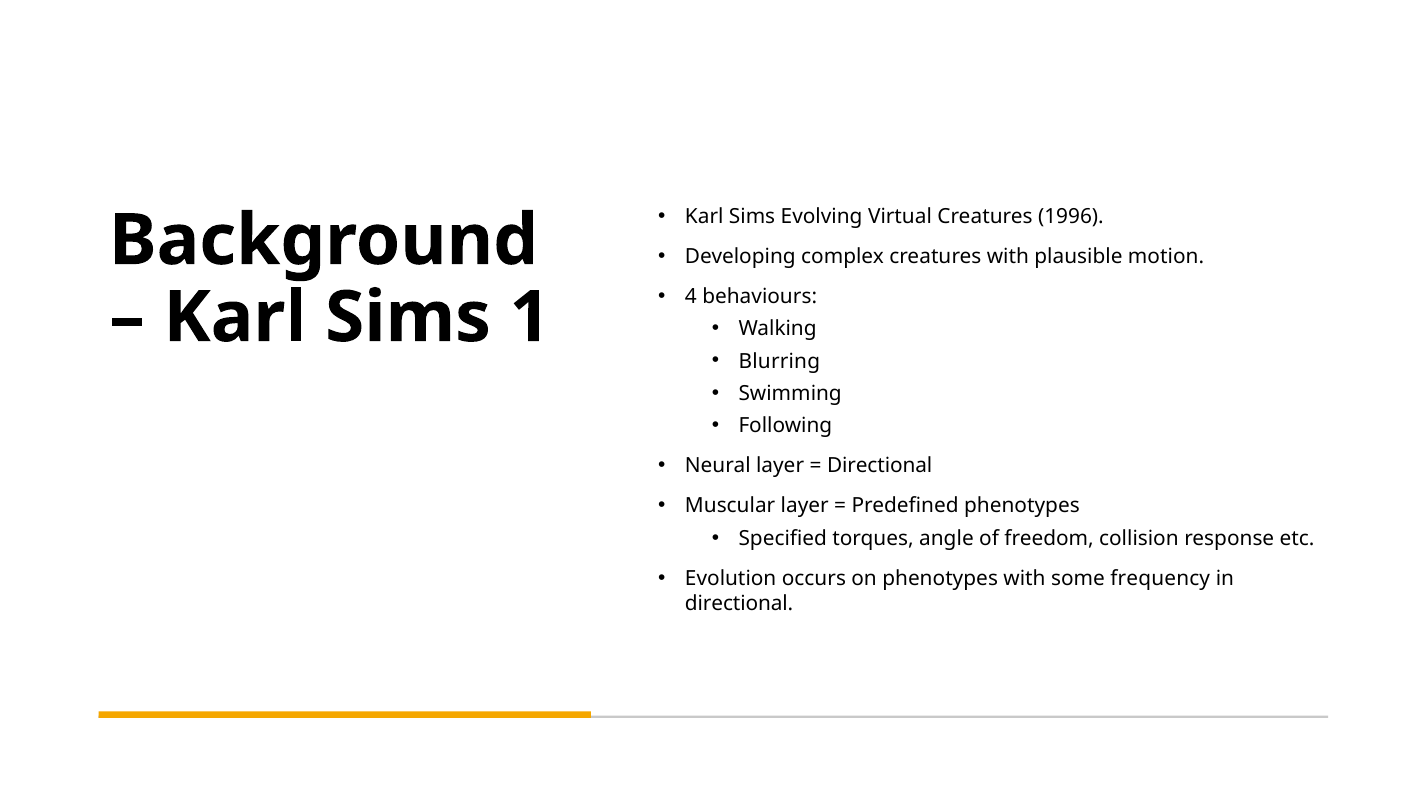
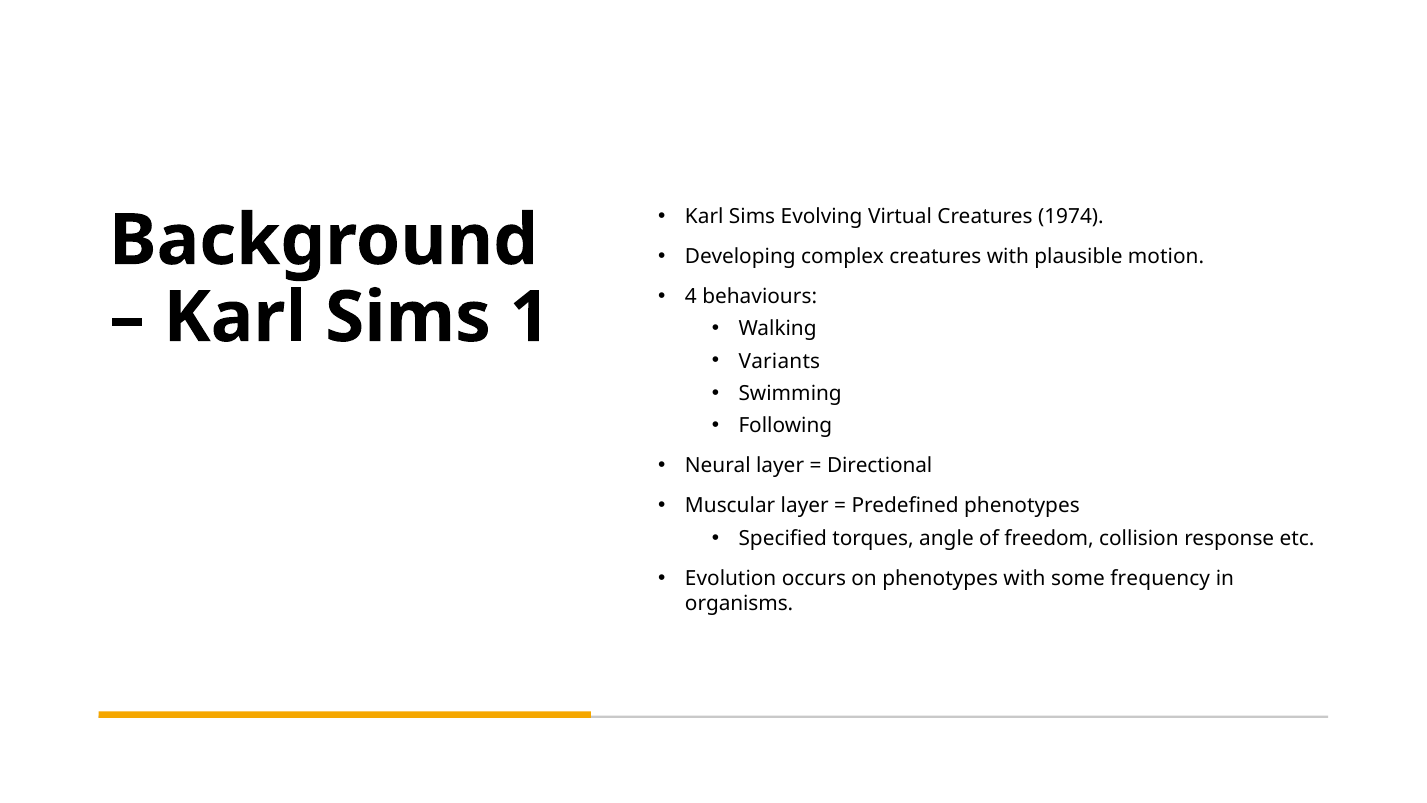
1996: 1996 -> 1974 (1071, 216)
Blurring: Blurring -> Variants (779, 361)
directional: directional -> organisms (739, 603)
